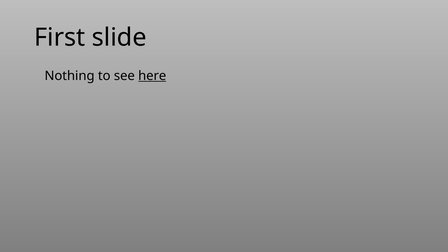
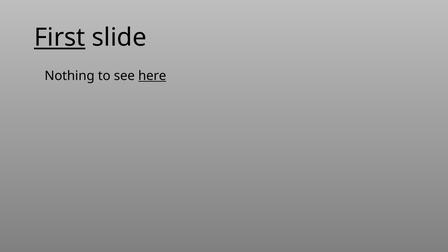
First underline: none -> present (60, 38)
